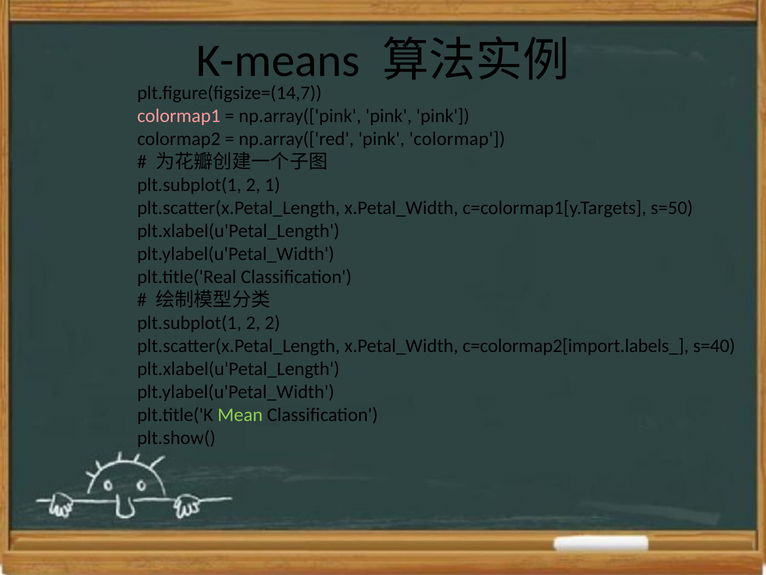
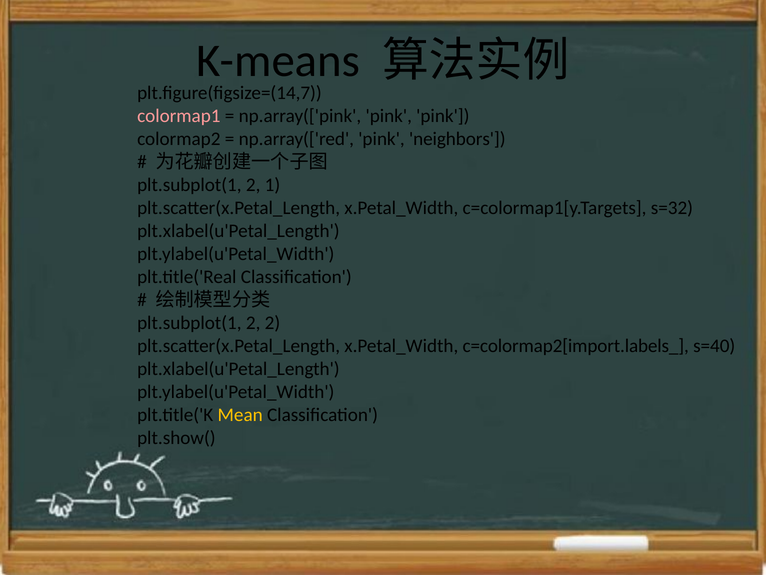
colormap: colormap -> neighbors (457, 139)
s=50: s=50 -> s=32 (672, 208)
Mean colour: light green -> yellow (240, 414)
